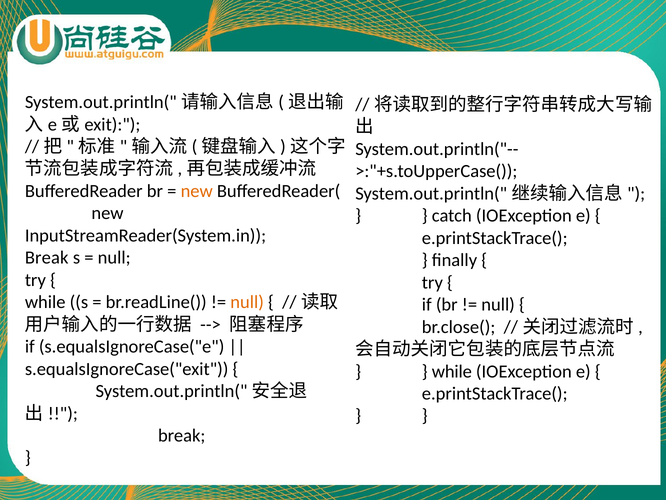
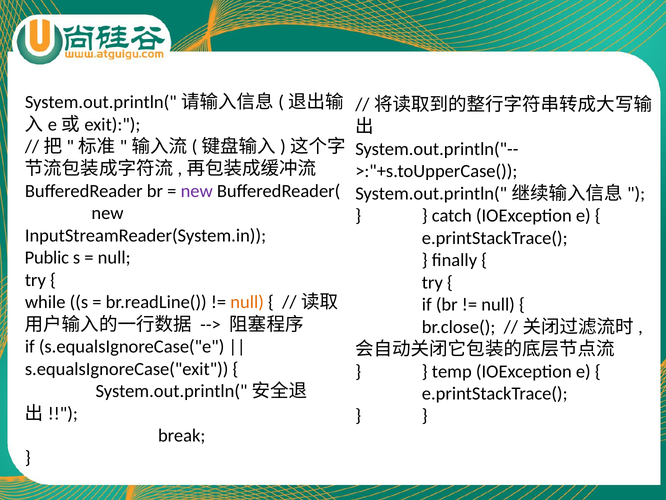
new colour: orange -> purple (197, 191)
Break: Break -> Public (47, 258)
while: while -> temp (452, 371)
